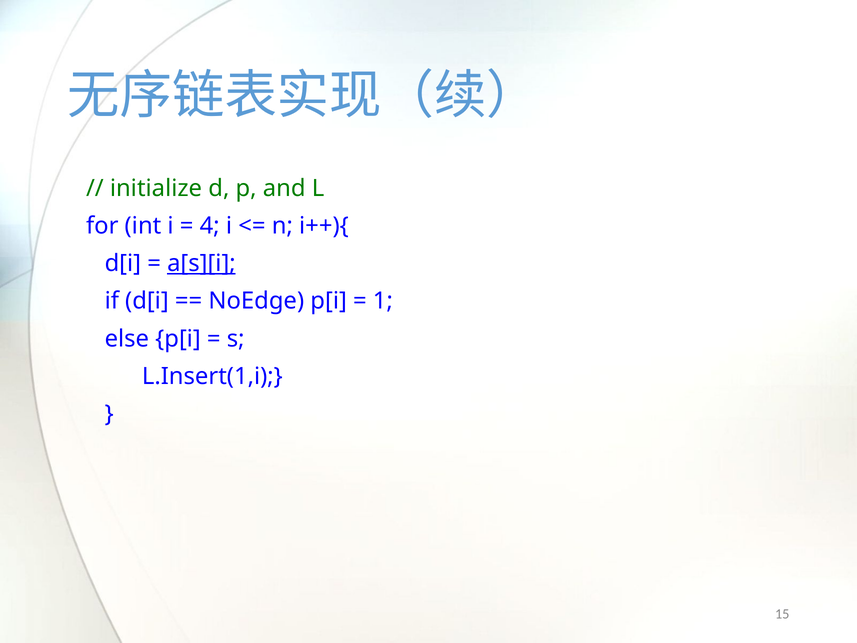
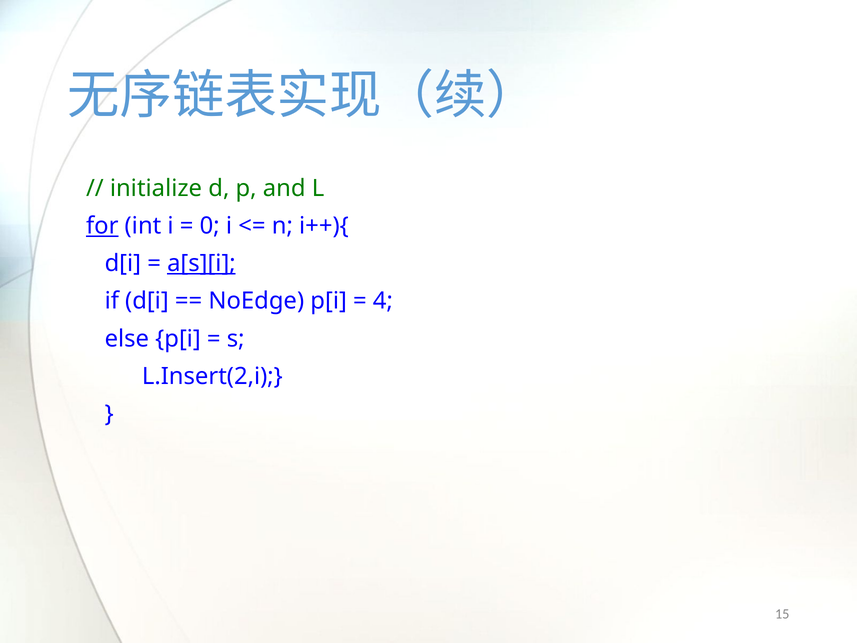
for underline: none -> present (102, 226)
4: 4 -> 0 (210, 226)
1: 1 -> 4 (383, 301)
L.Insert(1,i: L.Insert(1,i -> L.Insert(2,i (212, 376)
